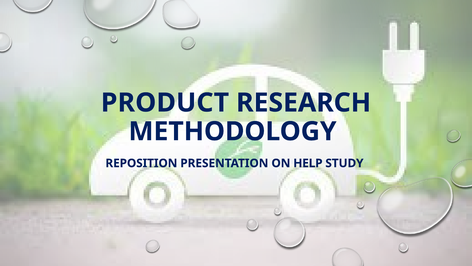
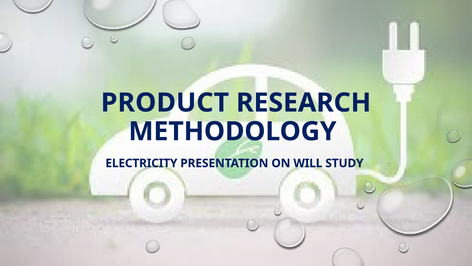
REPOSITION: REPOSITION -> ELECTRICITY (141, 163)
HELP: HELP -> WILL (308, 163)
